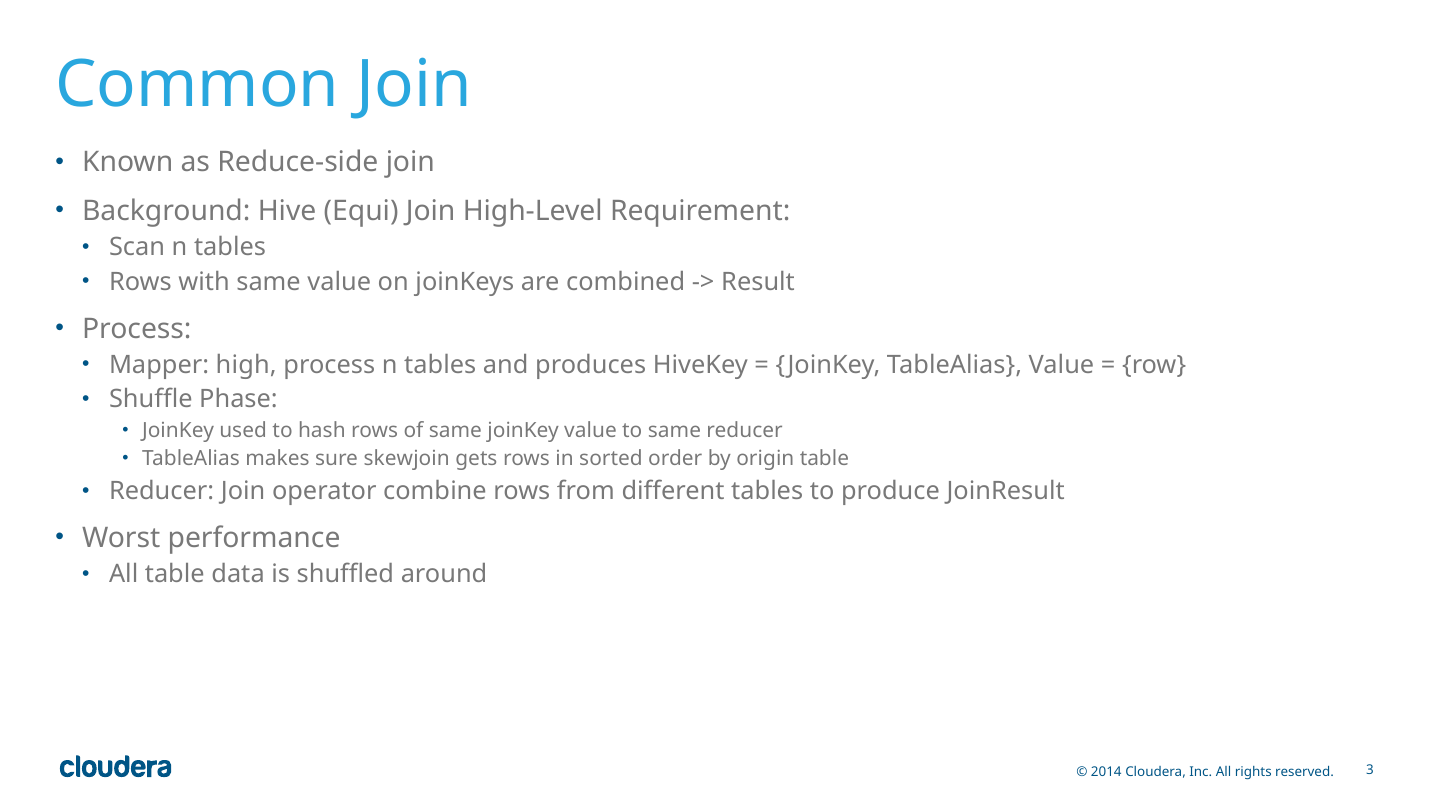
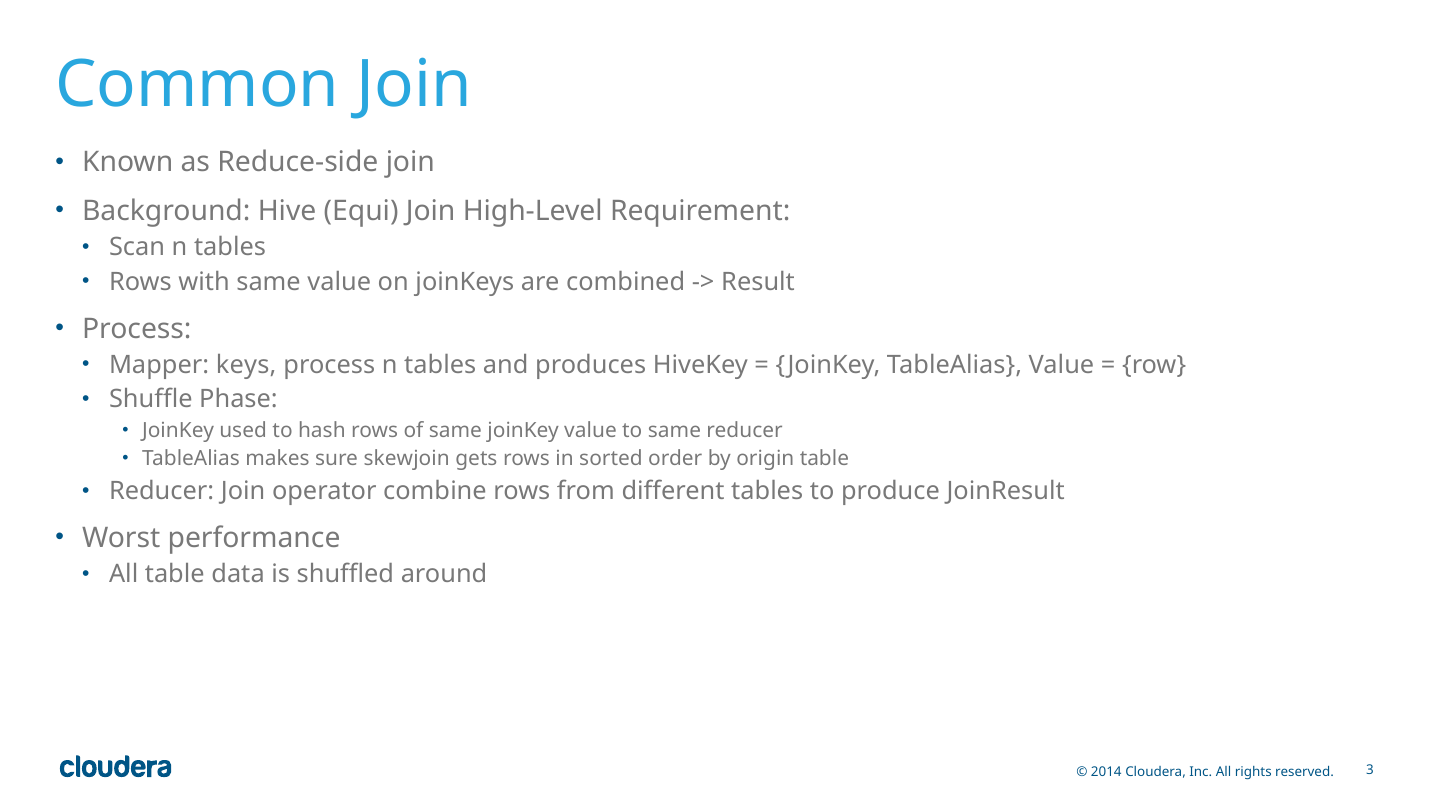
high: high -> keys (246, 365)
